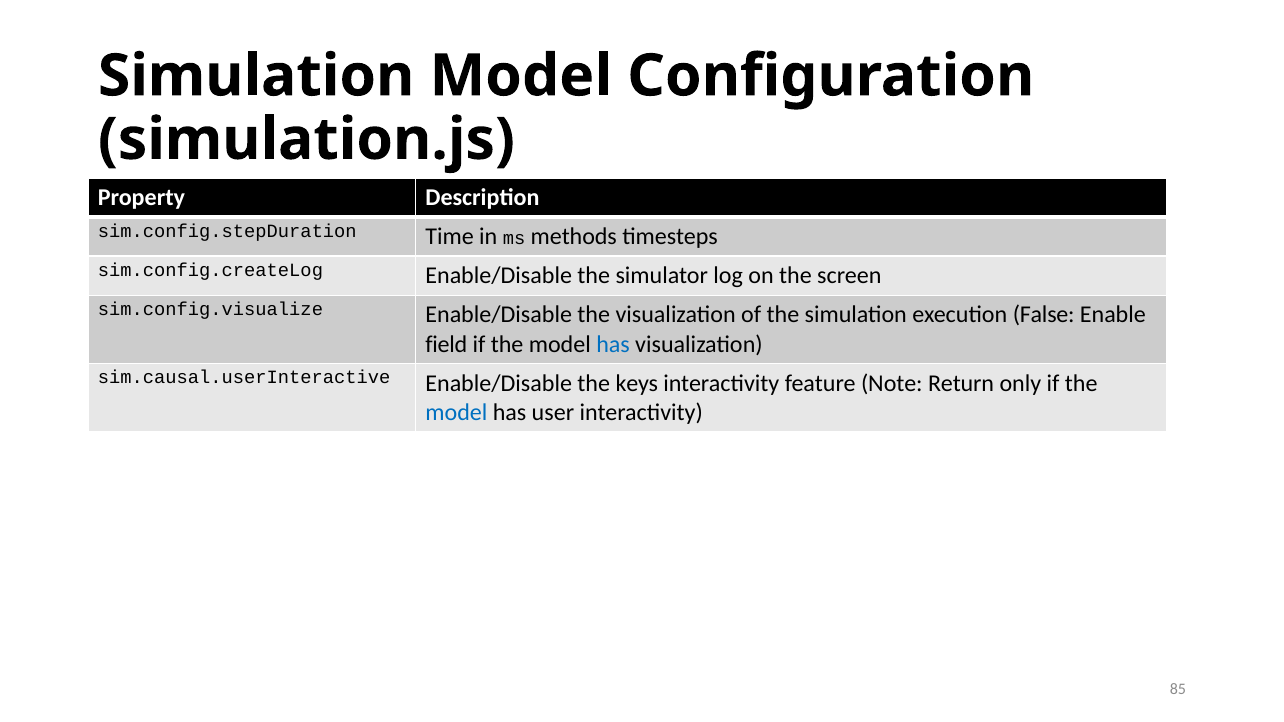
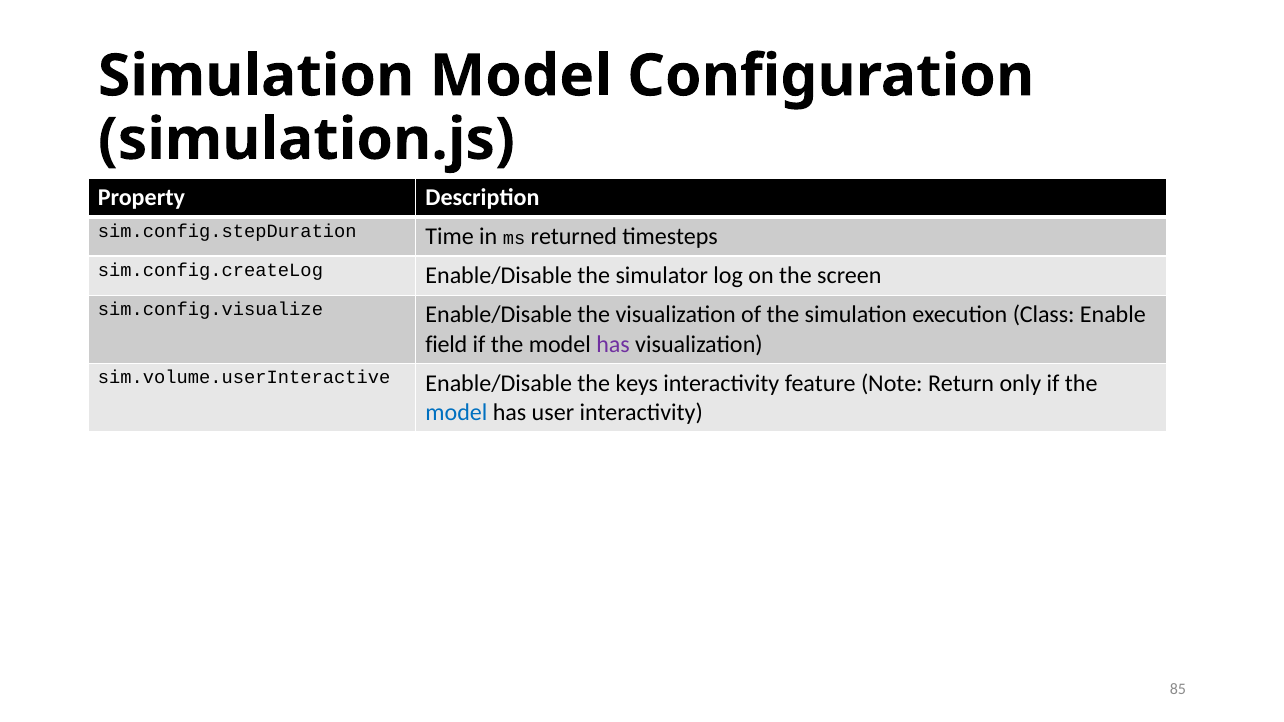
methods: methods -> returned (574, 237)
False: False -> Class (1044, 315)
has colour: blue -> purple (613, 344)
sim.causal.userInteractive: sim.causal.userInteractive -> sim.volume.userInteractive (244, 378)
